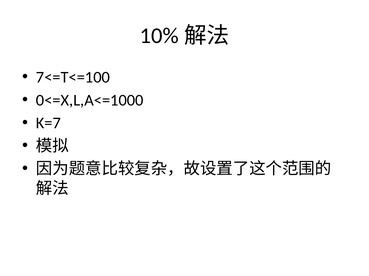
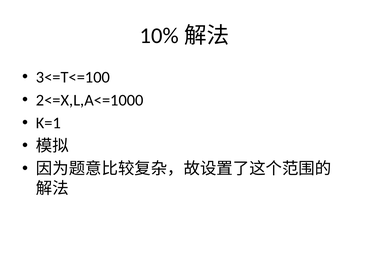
7<=T<=100: 7<=T<=100 -> 3<=T<=100 (73, 77)
0<=X,L,A<=1000: 0<=X,L,A<=1000 -> 2<=X,L,A<=1000 (90, 100)
K=7: K=7 -> K=1 (48, 123)
